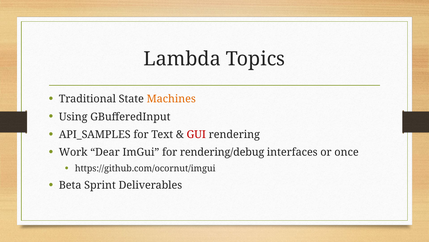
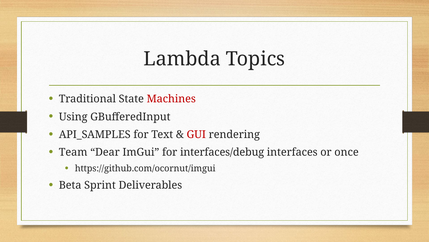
Machines colour: orange -> red (171, 99)
Work: Work -> Team (73, 152)
rendering/debug: rendering/debug -> interfaces/debug (222, 152)
